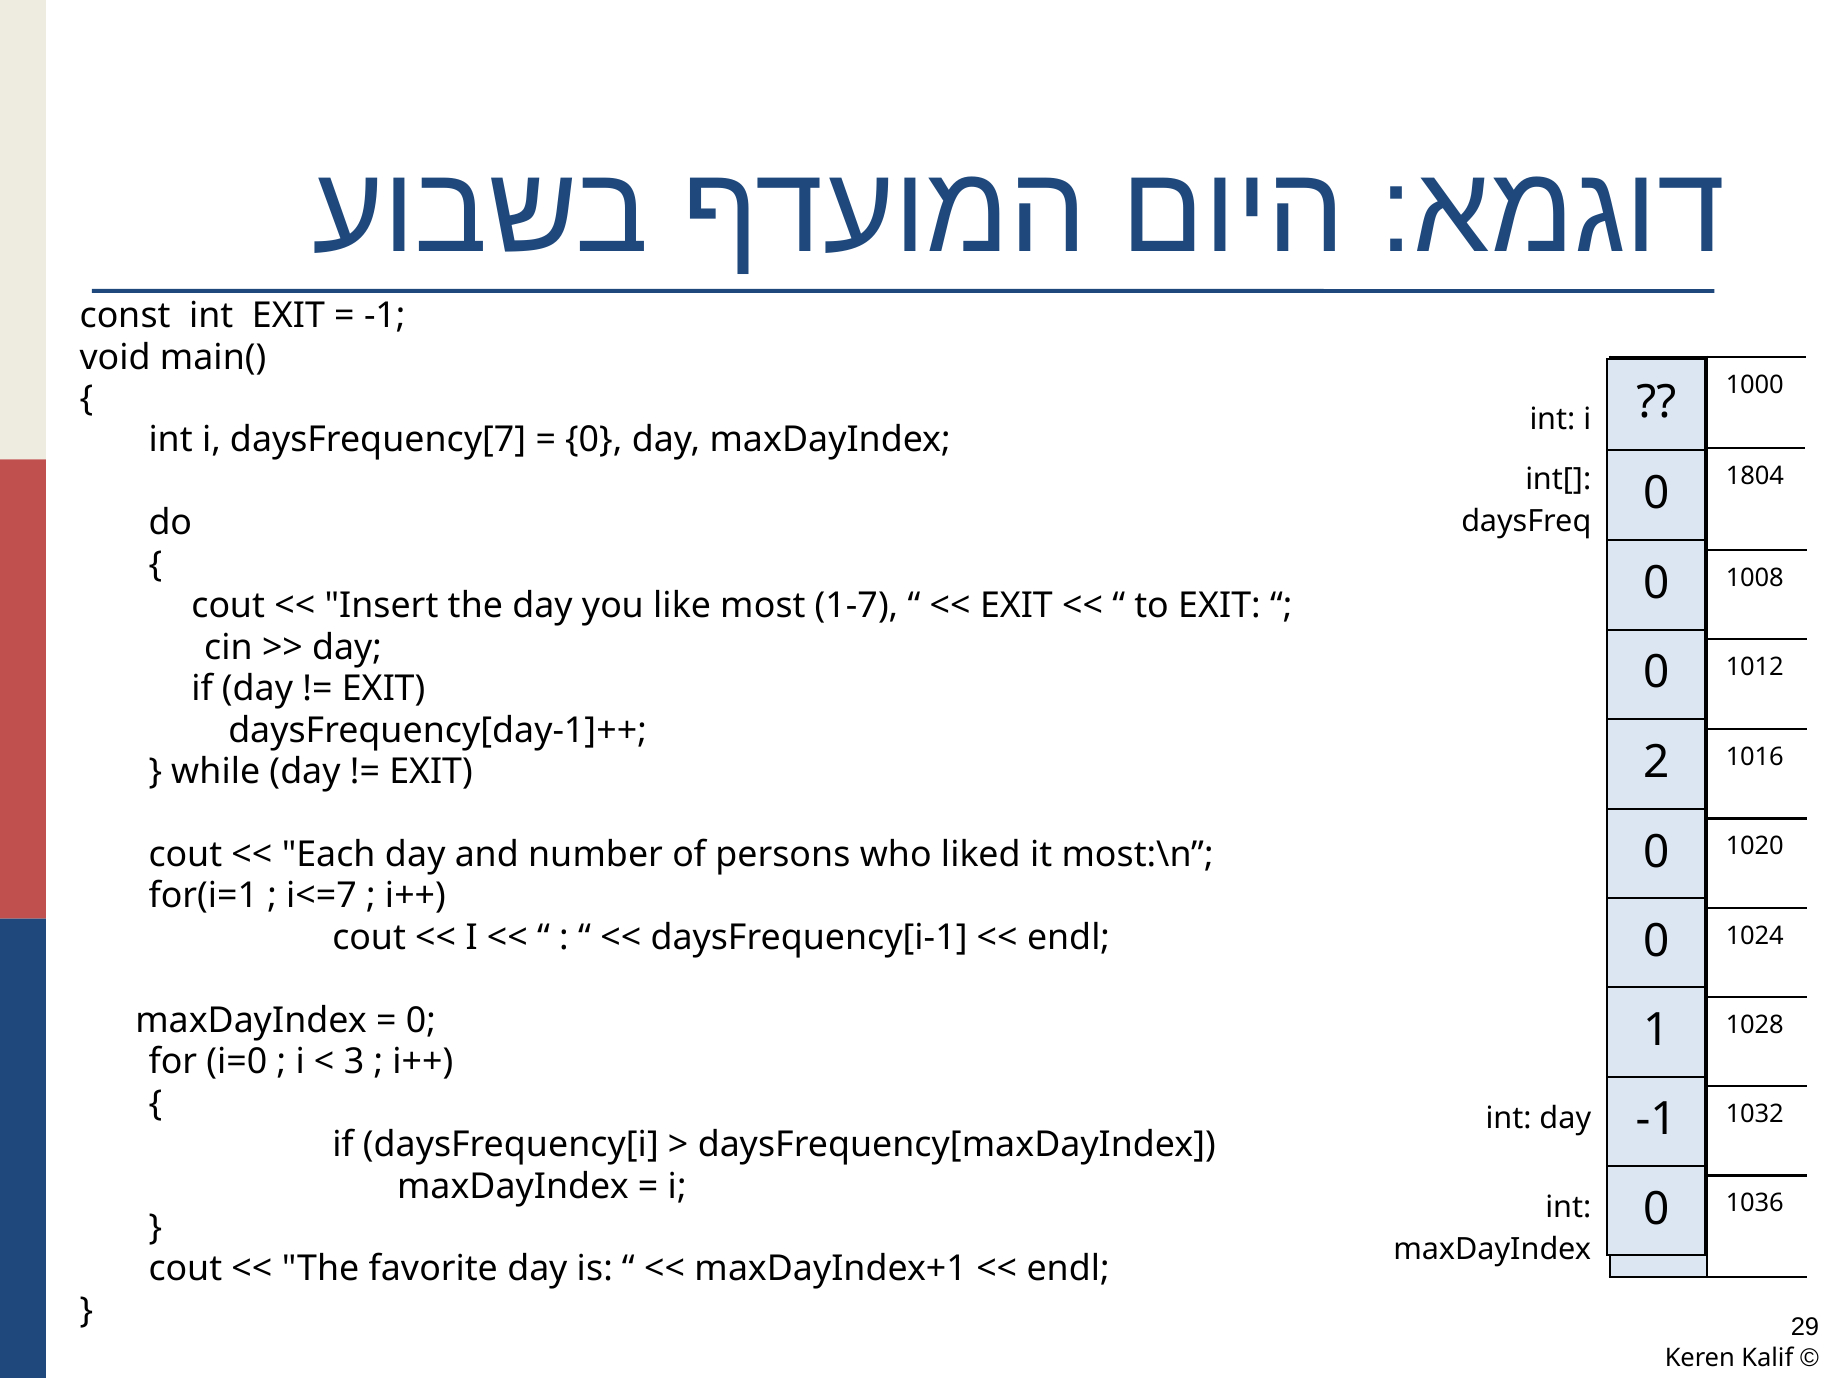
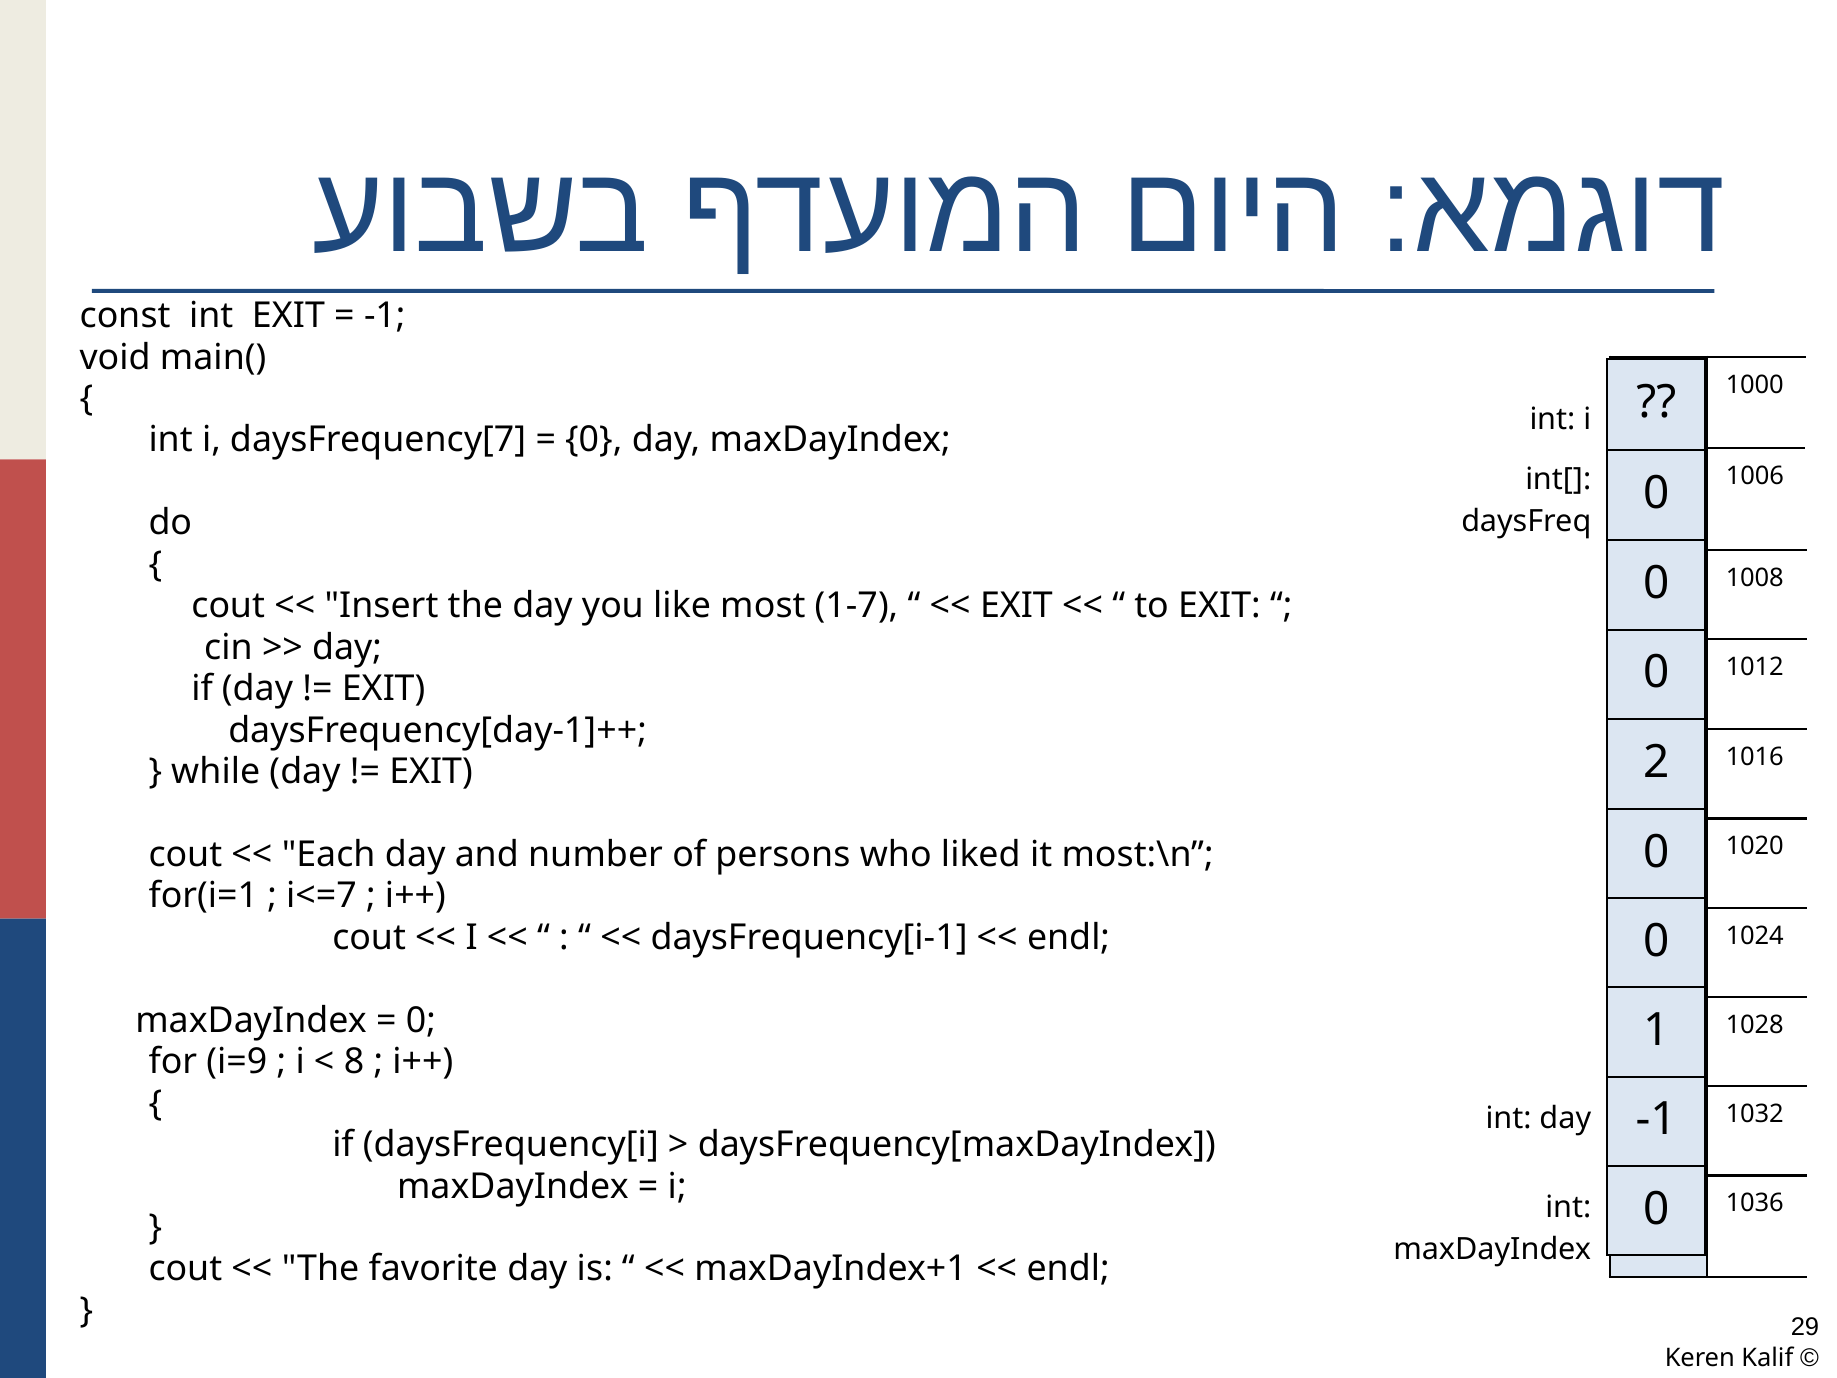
1804: 1804 -> 1006 (1755, 476)
i=0: i=0 -> i=9 (237, 1062)
3: 3 -> 8 (354, 1062)
